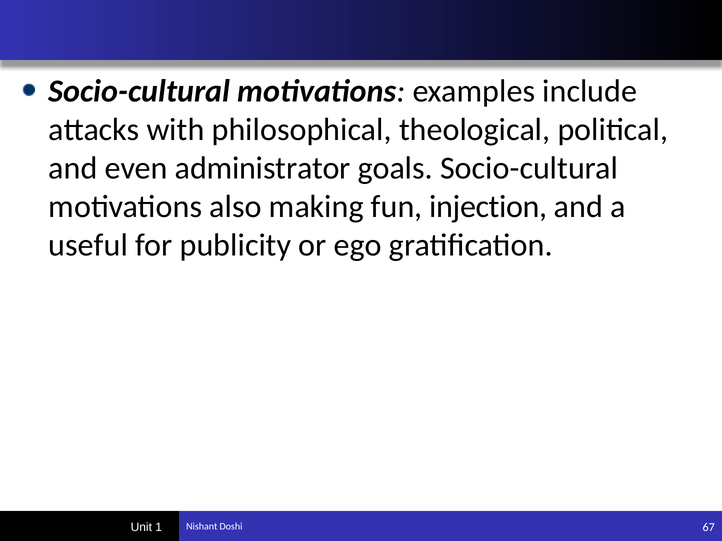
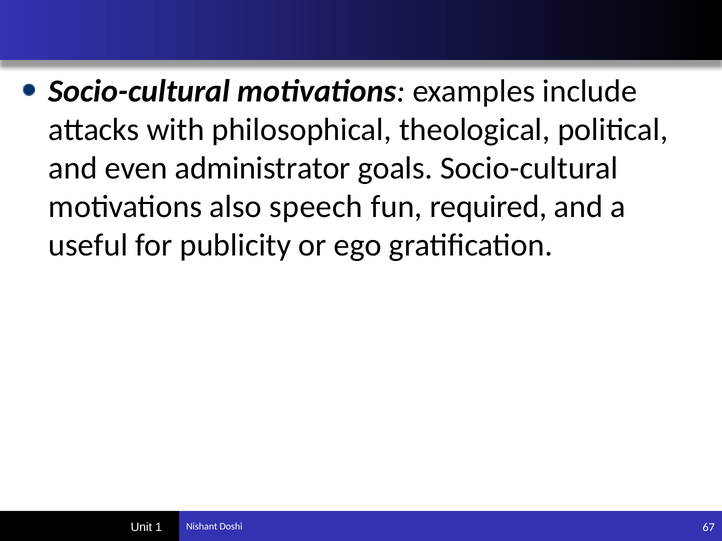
making: making -> speech (316, 207)
injection: injection -> required (488, 207)
